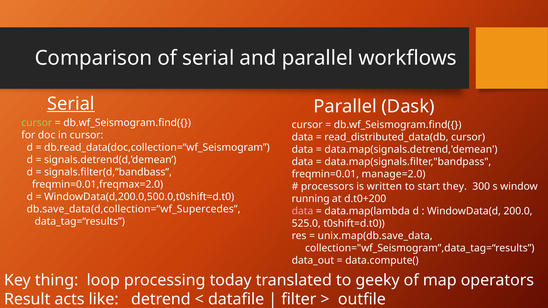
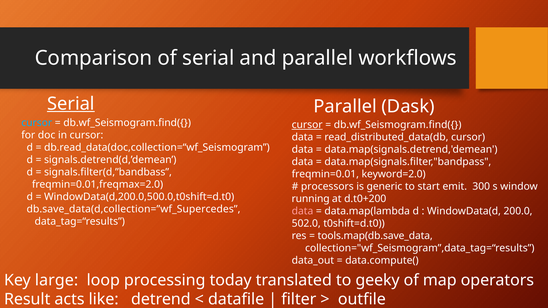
cursor colour: light green -> light blue (37, 123)
cursor underline: none -> present (307, 125)
manage=2.0: manage=2.0 -> keyword=2.0 (394, 174)
written: written -> generic (384, 187)
they: they -> emit (455, 187)
525.0: 525.0 -> 502.0 (306, 224)
unix.map(db.save_data: unix.map(db.save_data -> tools.map(db.save_data (375, 236)
thing: thing -> large (57, 280)
